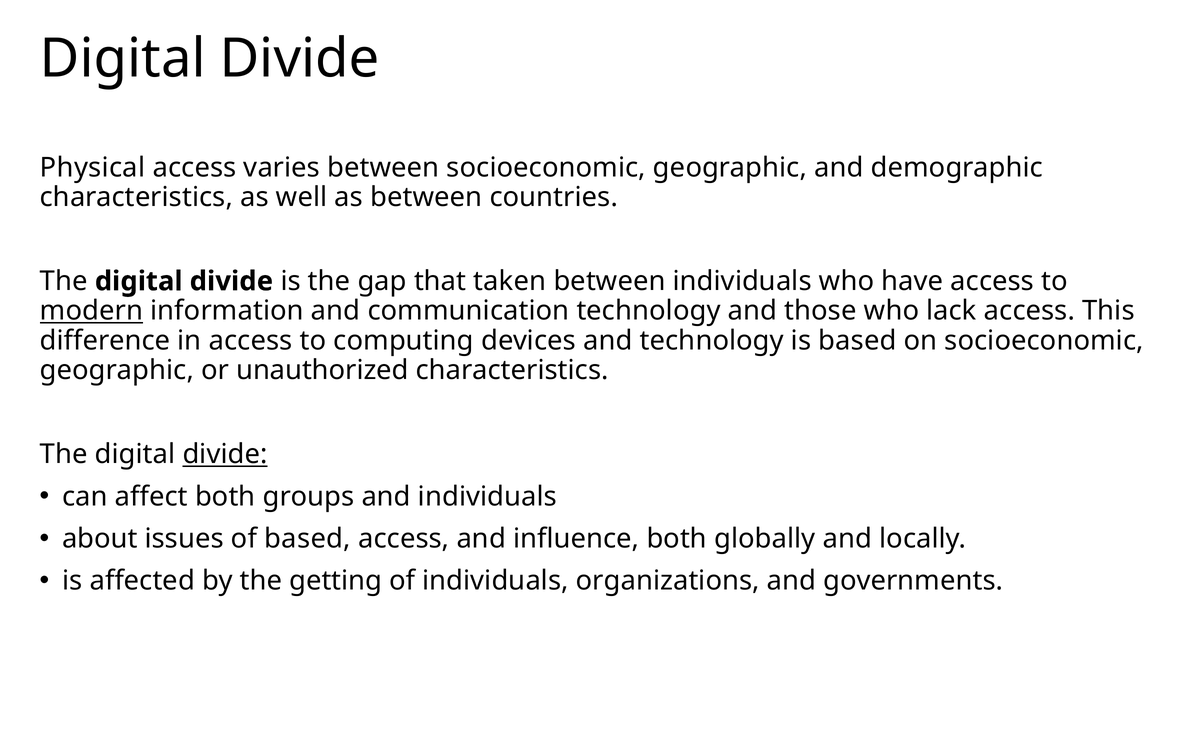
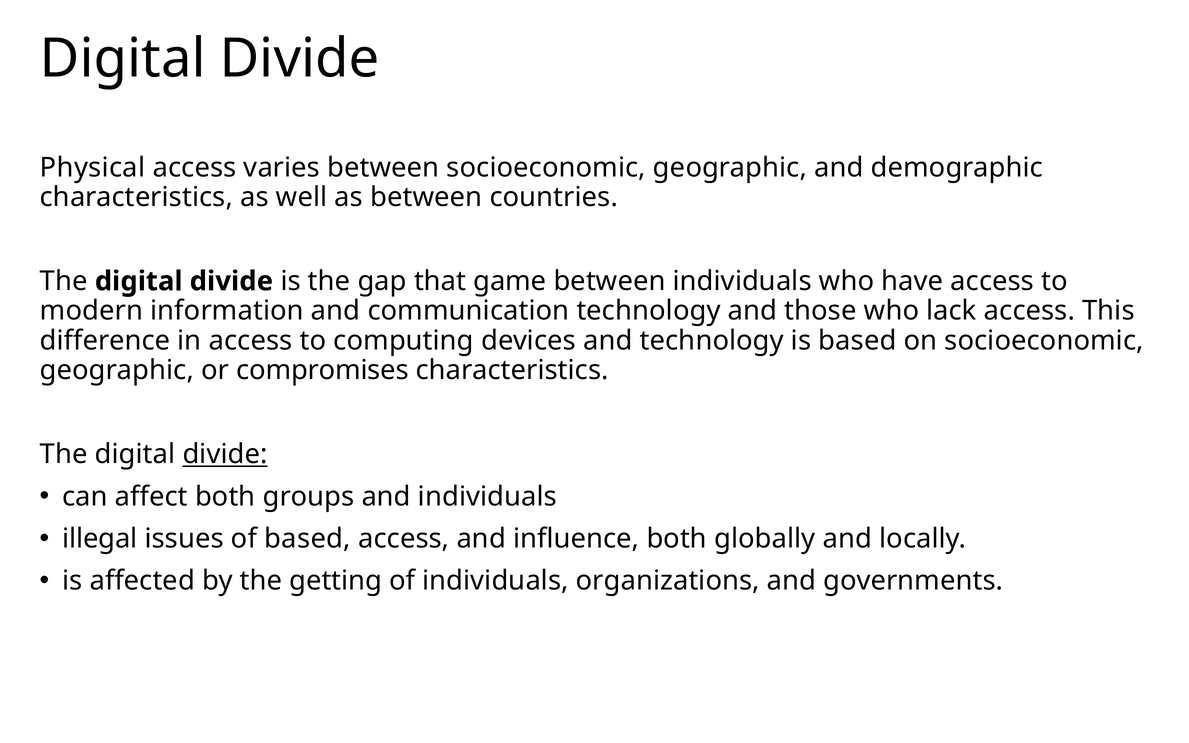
taken: taken -> game (510, 281)
modern underline: present -> none (92, 311)
unauthorized: unauthorized -> compromises (323, 370)
about: about -> illegal (100, 539)
